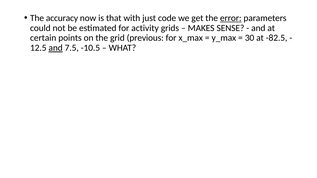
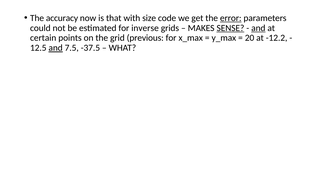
just: just -> size (149, 18)
activity: activity -> inverse (145, 28)
SENSE underline: none -> present (230, 28)
and underline: none -> present (258, 28)
30: 30 -> 20 (250, 38)
-82.5: -82.5 -> -12.2 (277, 38)
-10.5: -10.5 -> -37.5 (90, 48)
